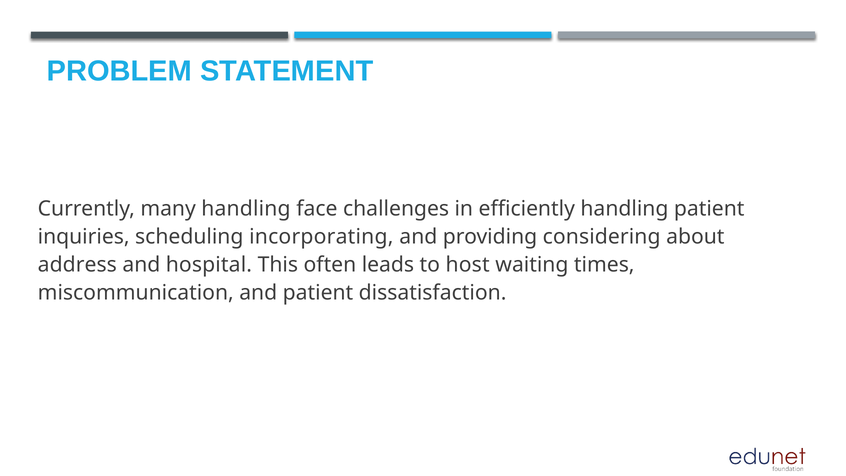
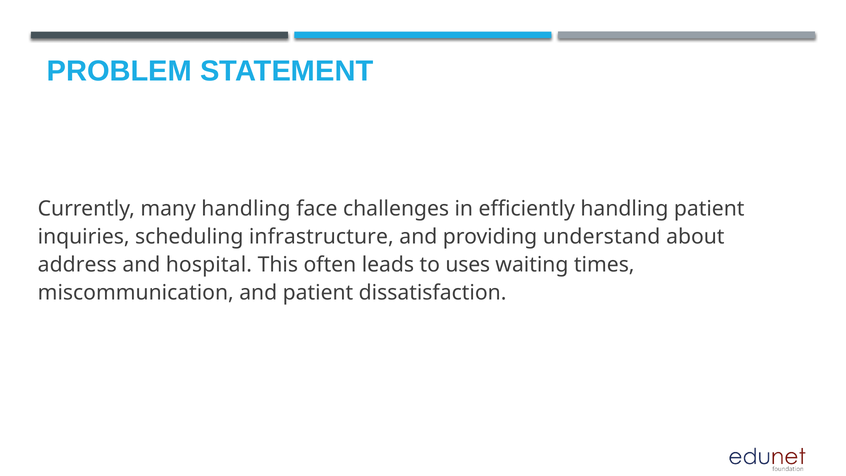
incorporating: incorporating -> infrastructure (321, 237)
considering: considering -> understand (602, 237)
host: host -> uses (468, 265)
